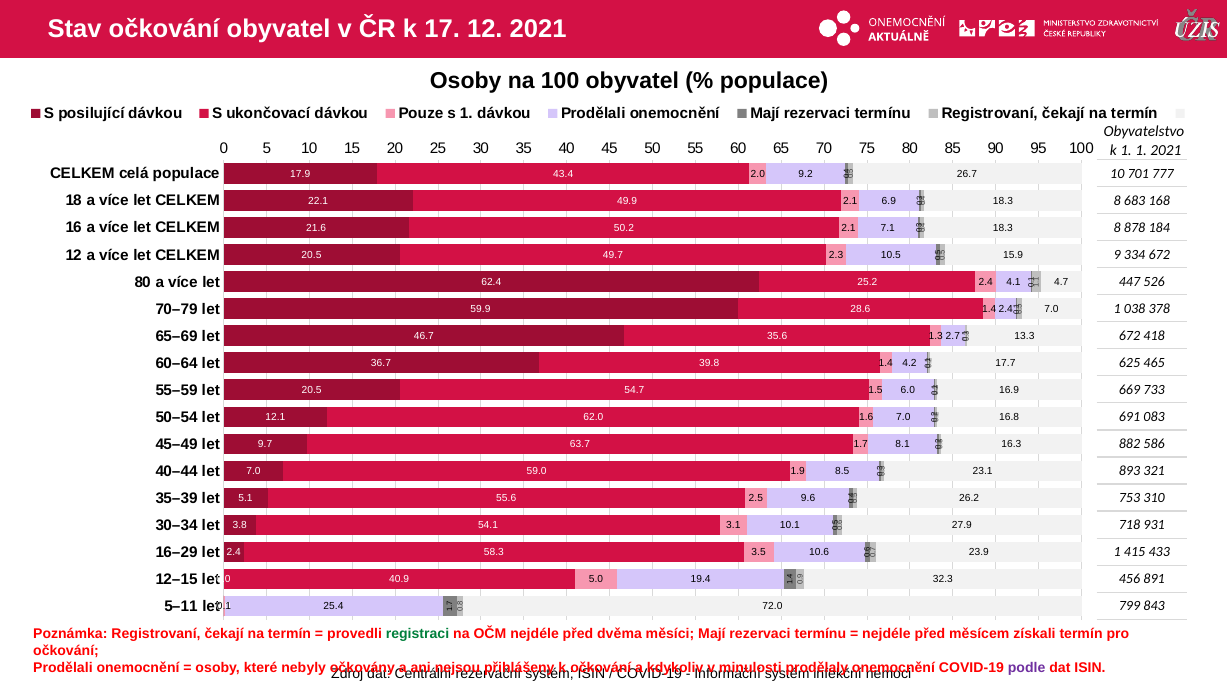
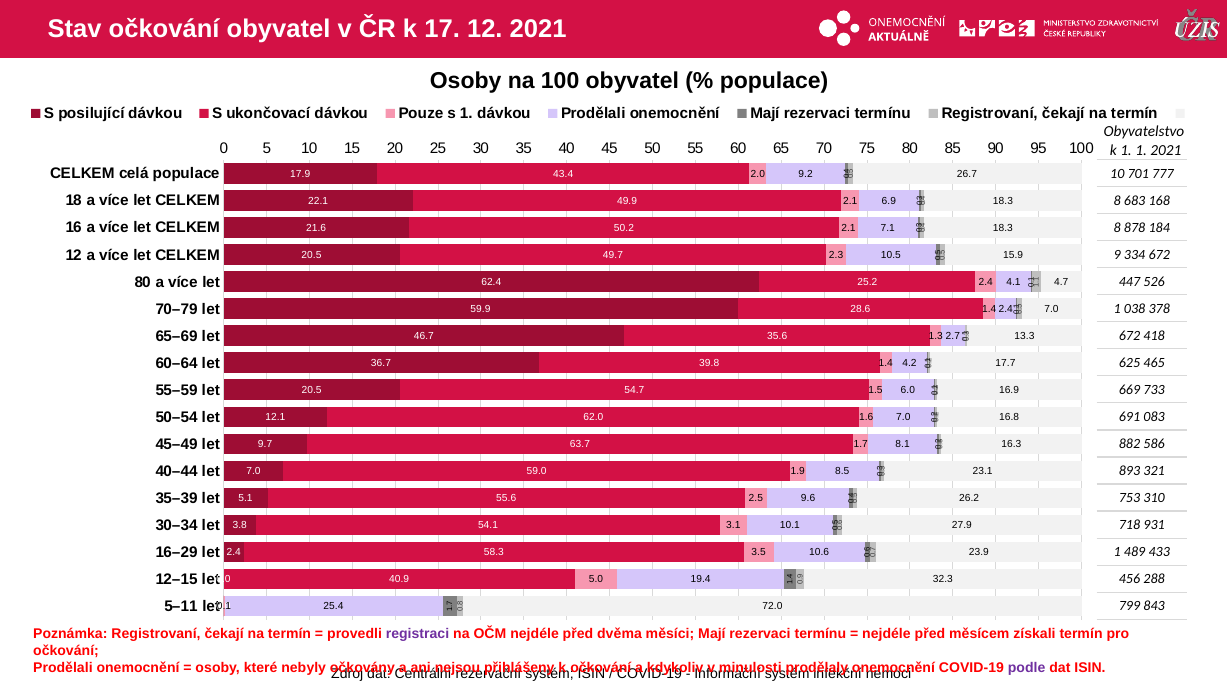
415: 415 -> 489 (1135, 552)
891: 891 -> 288 (1154, 579)
registraci colour: green -> purple (418, 634)
